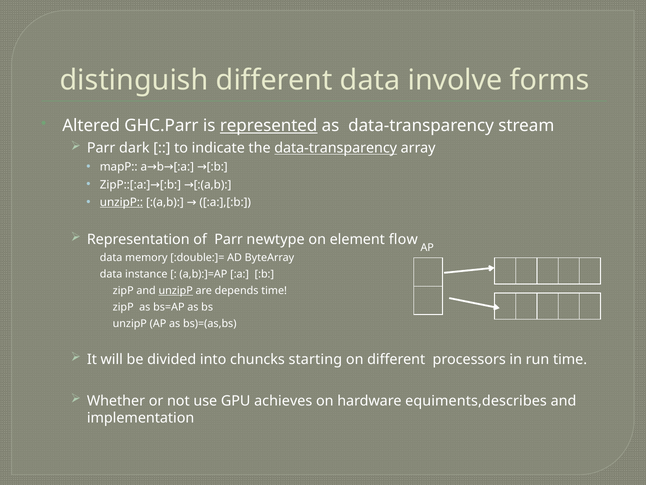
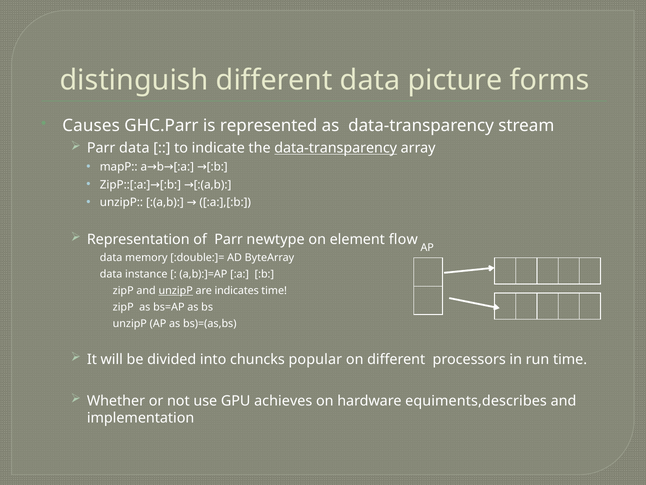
involve: involve -> picture (455, 80)
Altered: Altered -> Causes (91, 126)
represented underline: present -> none (269, 126)
Parr dark: dark -> data (134, 148)
unzipP underline: present -> none (121, 202)
depends: depends -> indicates (237, 290)
starting: starting -> popular (315, 359)
